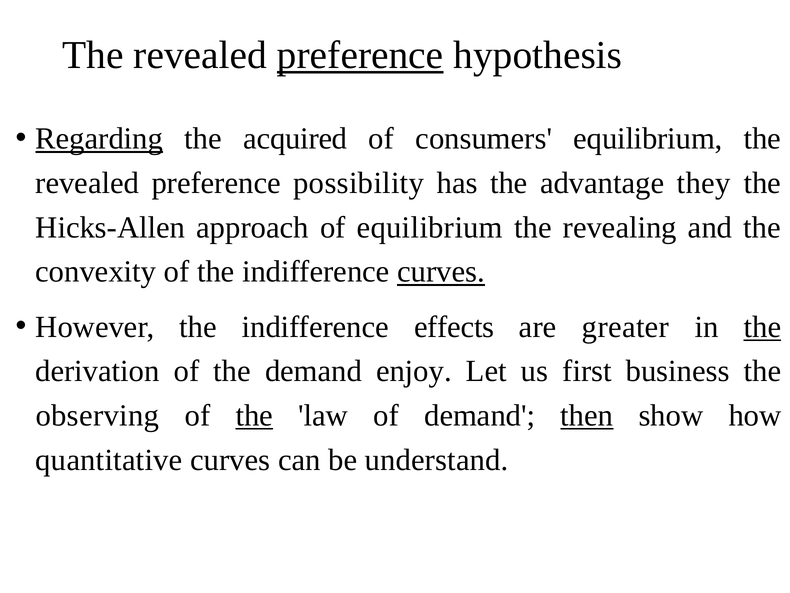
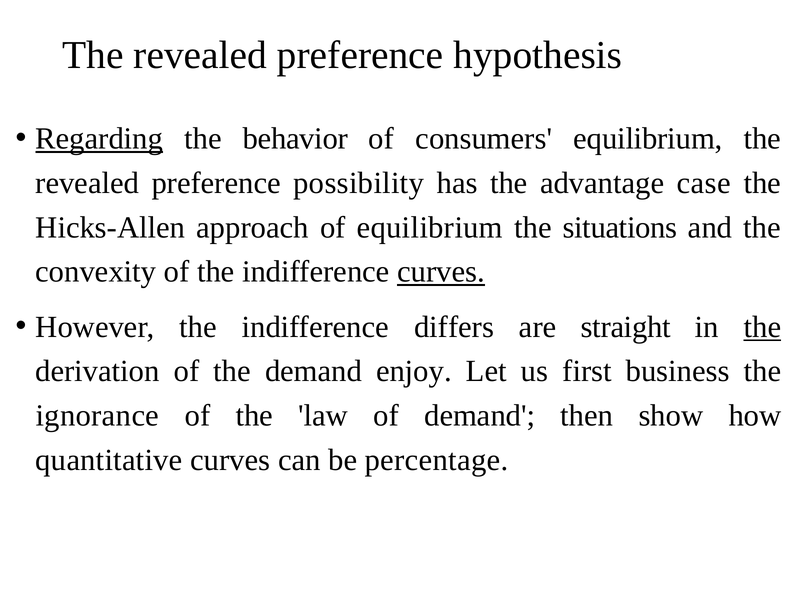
preference underline: present -> none (360, 55)
acquired: acquired -> behavior (295, 139)
they: they -> case (704, 183)
revealing: revealing -> situations (620, 227)
effects: effects -> differs (454, 327)
greater: greater -> straight (626, 327)
observing: observing -> ignorance (97, 415)
the underline: present -> none (254, 415)
then underline: present -> none (587, 415)
understand: understand -> percentage (437, 460)
